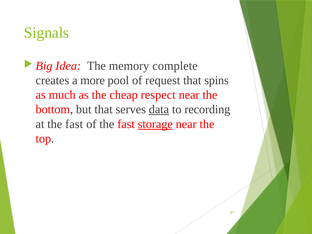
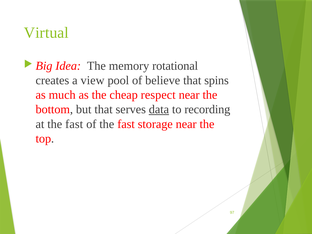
Signals: Signals -> Virtual (46, 33)
complete: complete -> rotational (175, 66)
more: more -> view (93, 80)
request: request -> believe (163, 80)
storage underline: present -> none (155, 124)
